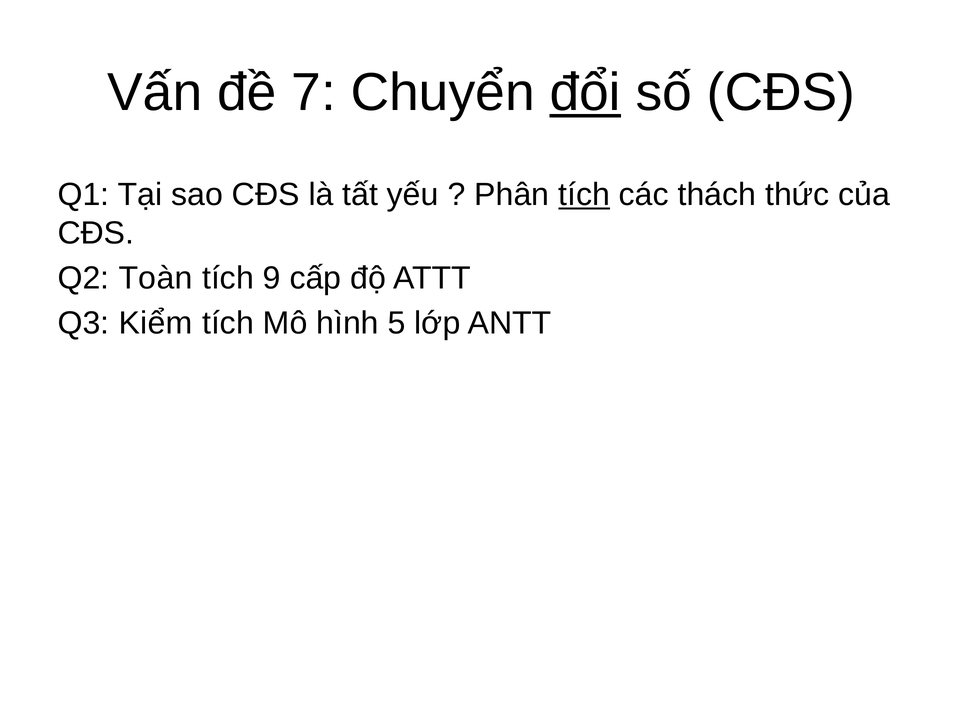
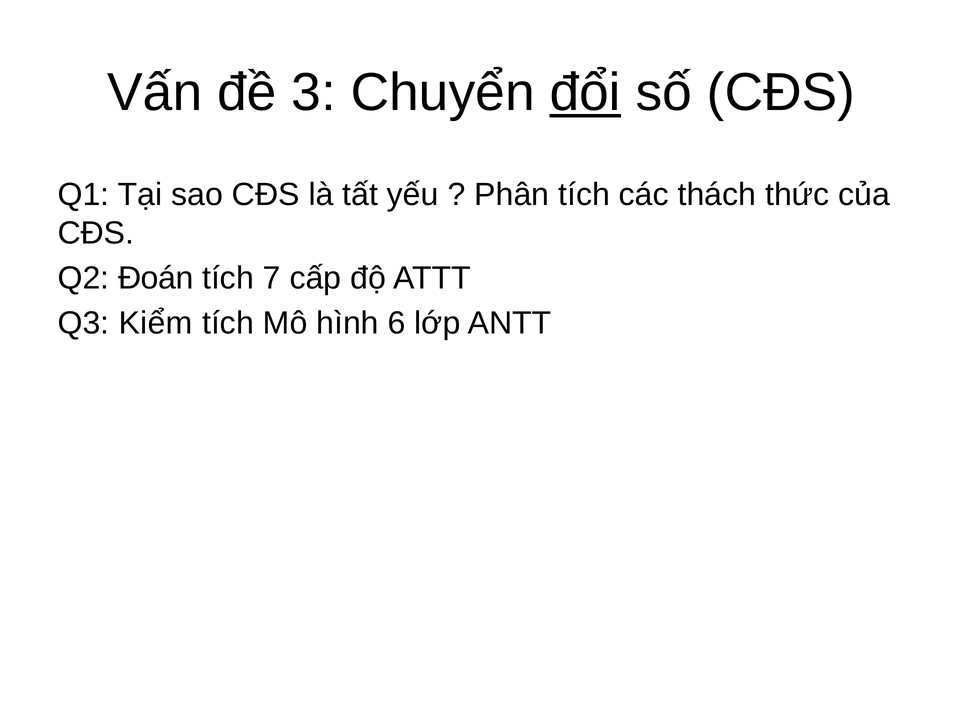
7: 7 -> 3 (314, 93)
tích underline: present -> none (584, 195)
Toàn: Toàn -> Đoán (156, 278)
9: 9 -> 7 (272, 278)
5: 5 -> 6 (397, 323)
